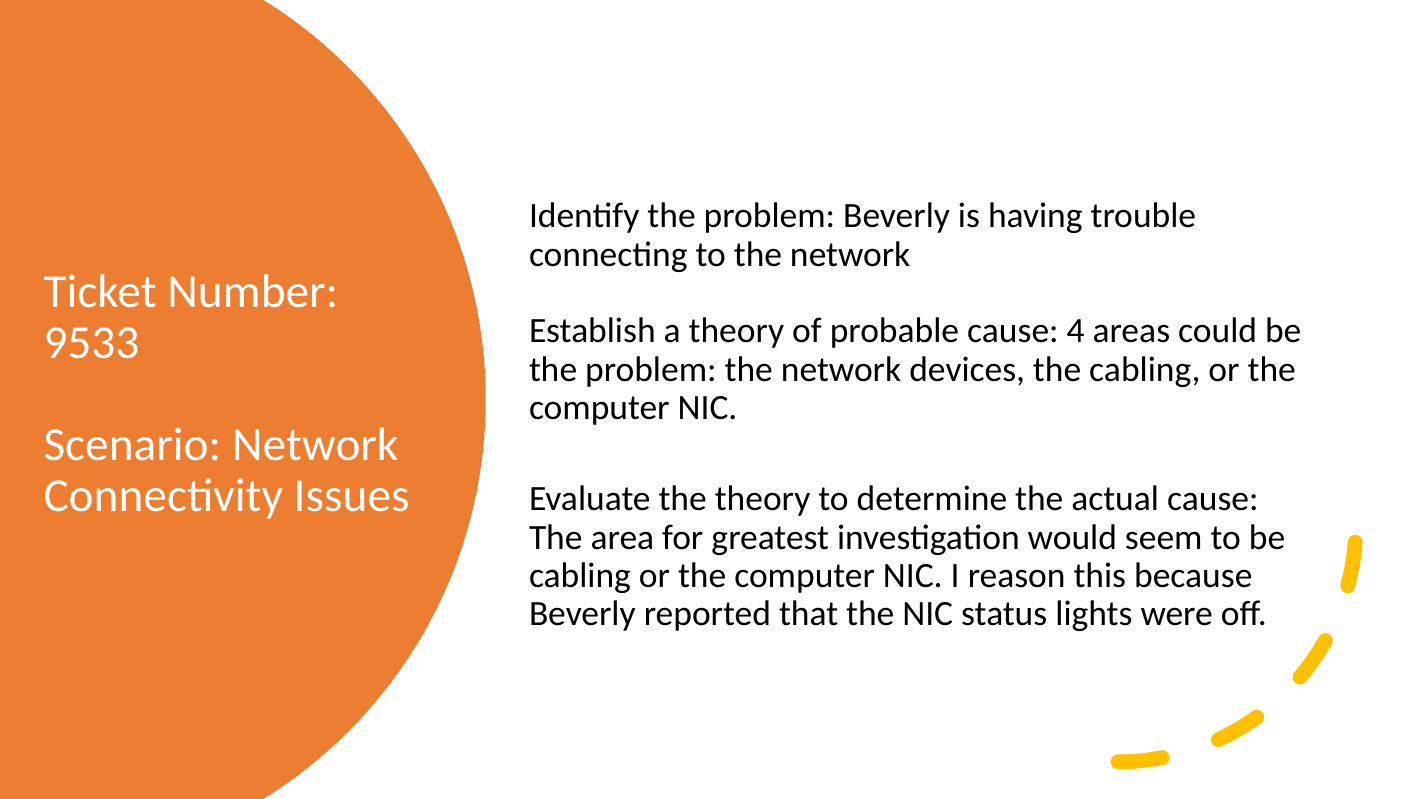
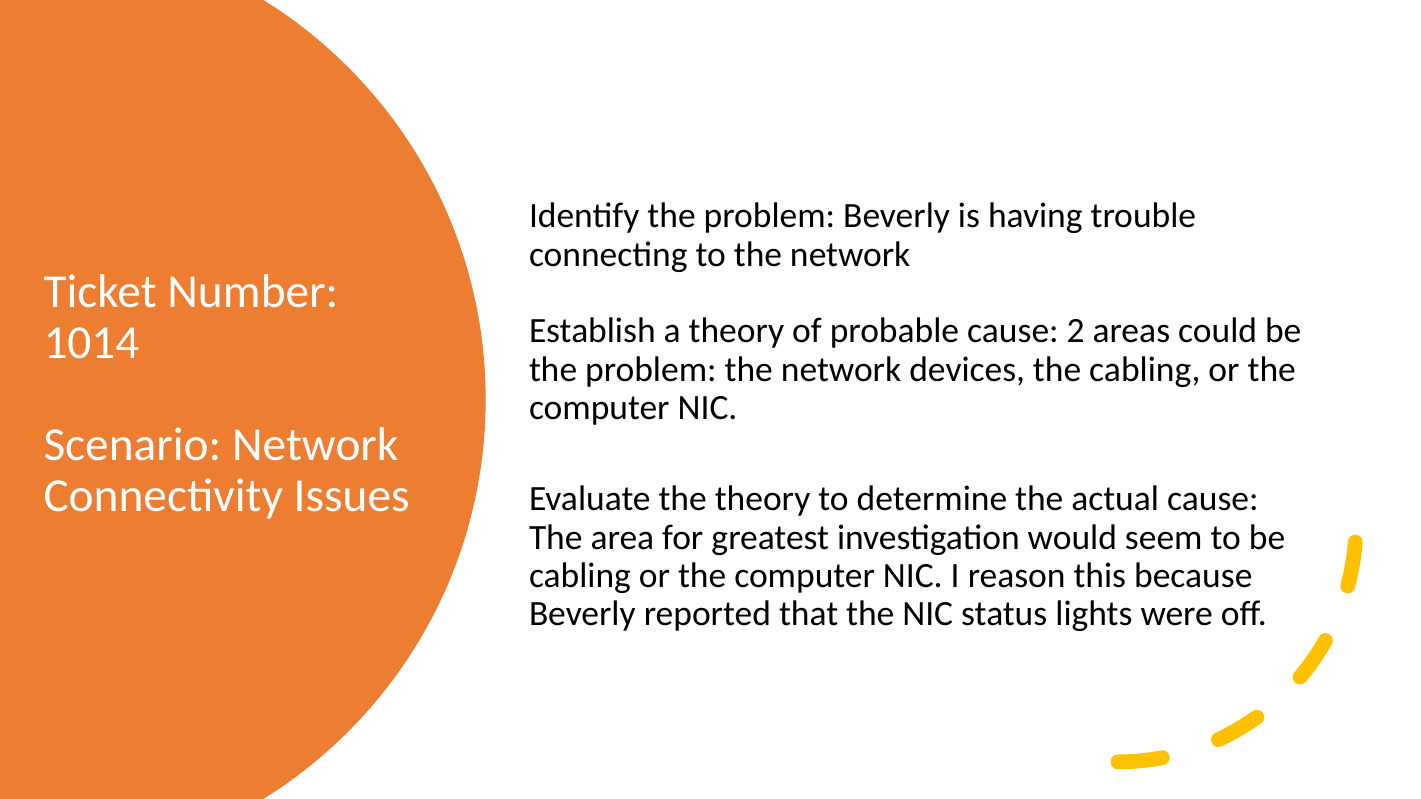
4: 4 -> 2 (1076, 331)
9533: 9533 -> 1014 (91, 343)
